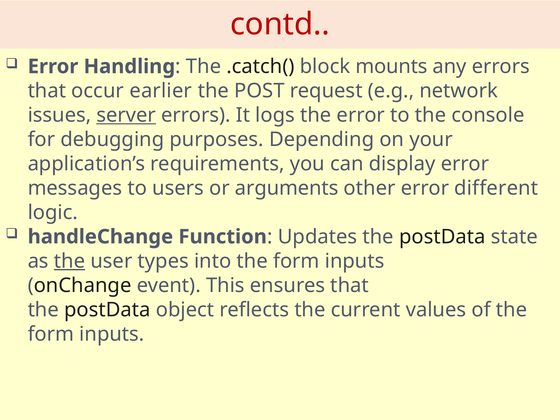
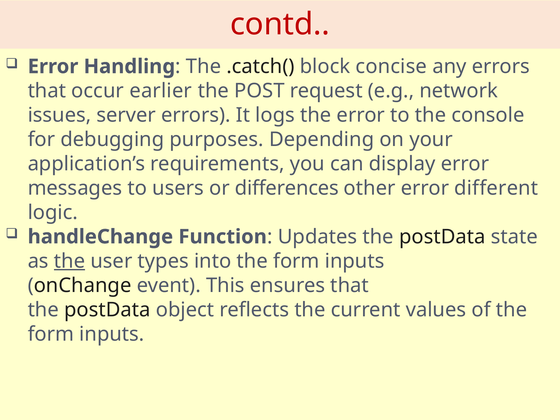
mounts: mounts -> concise (391, 67)
server underline: present -> none (126, 115)
arguments: arguments -> differences (287, 188)
